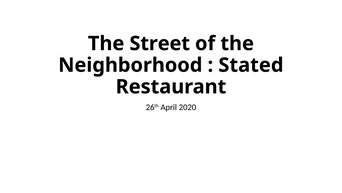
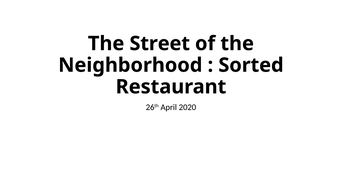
Stated: Stated -> Sorted (251, 65)
